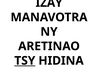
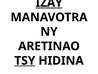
IZAY underline: none -> present (49, 3)
